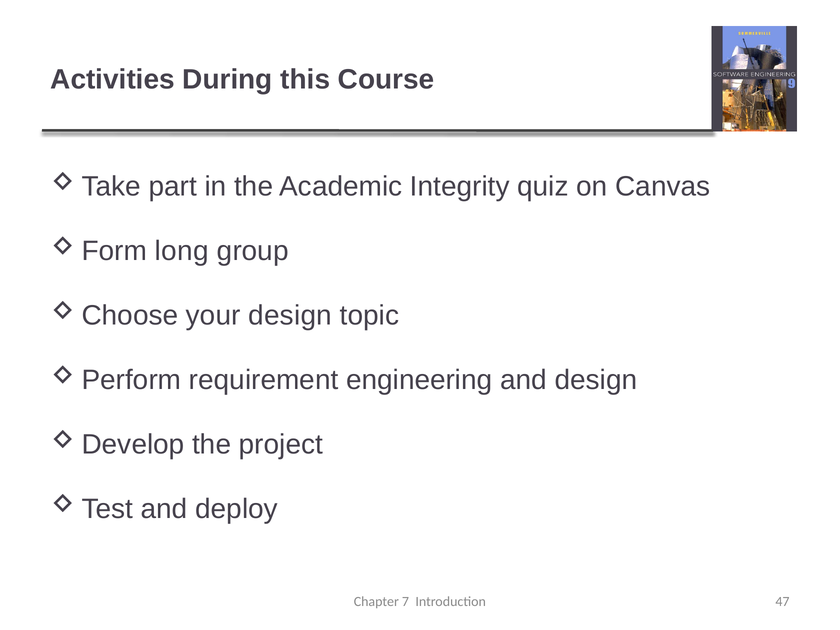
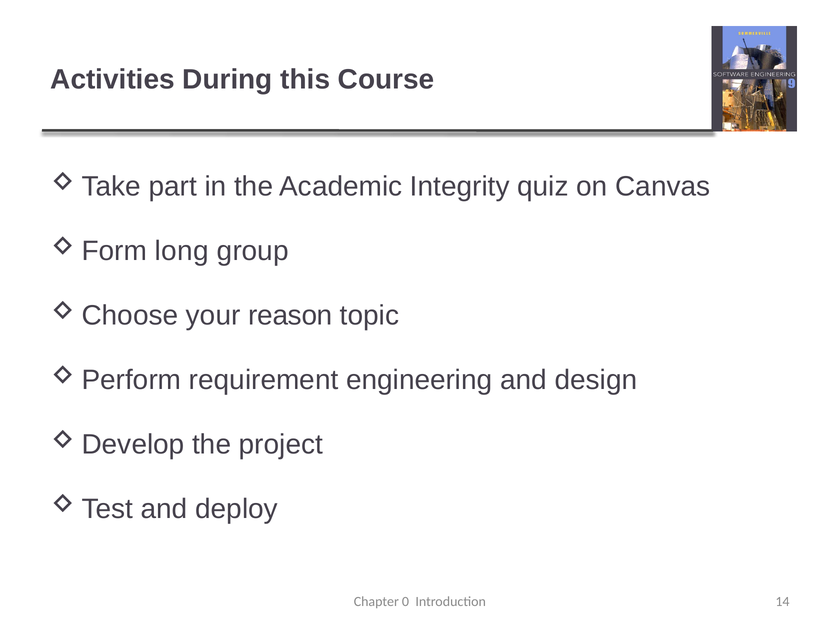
your design: design -> reason (290, 316)
7: 7 -> 0 (406, 602)
47: 47 -> 14 (783, 602)
